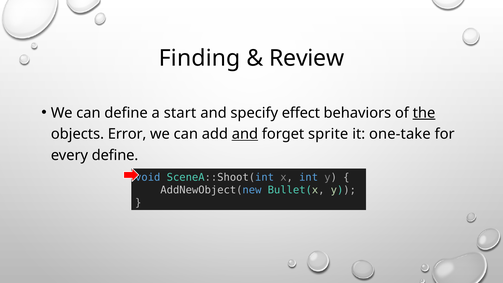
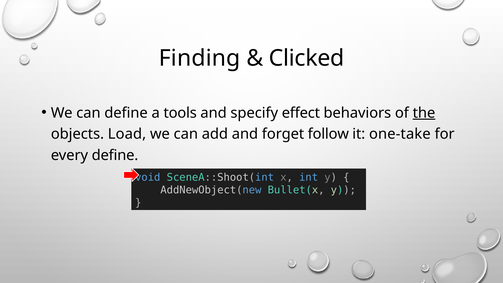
Review: Review -> Clicked (307, 58)
start: start -> tools (180, 113)
Error: Error -> Load (127, 134)
and underline: present -> none (245, 134)
sprite: sprite -> follow (328, 134)
